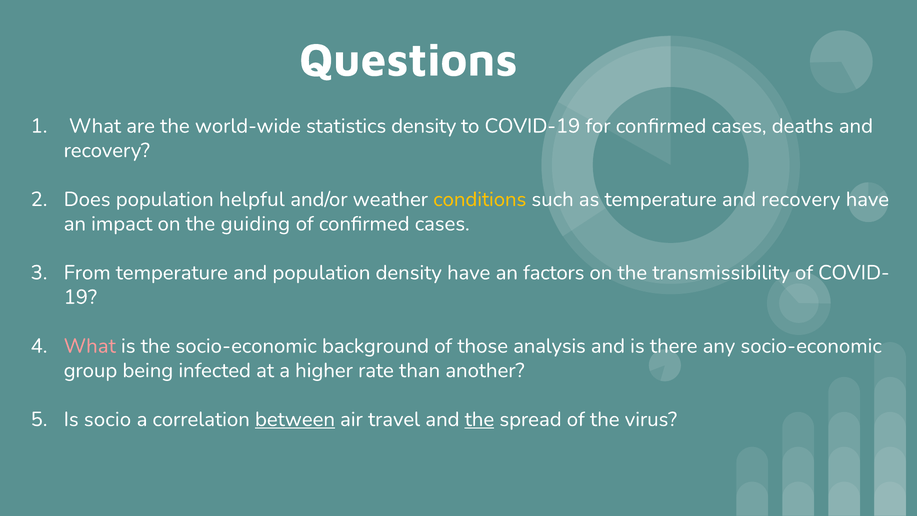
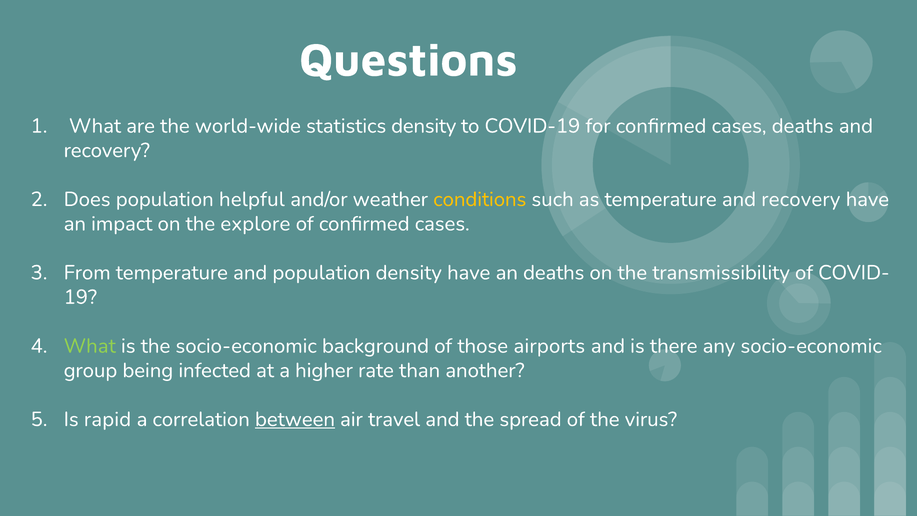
guiding: guiding -> explore (255, 224)
an factors: factors -> deaths (554, 273)
What colour: pink -> light green (90, 346)
analysis: analysis -> airports (549, 346)
socio: socio -> rapid (107, 419)
the underline: present -> none (479, 419)
